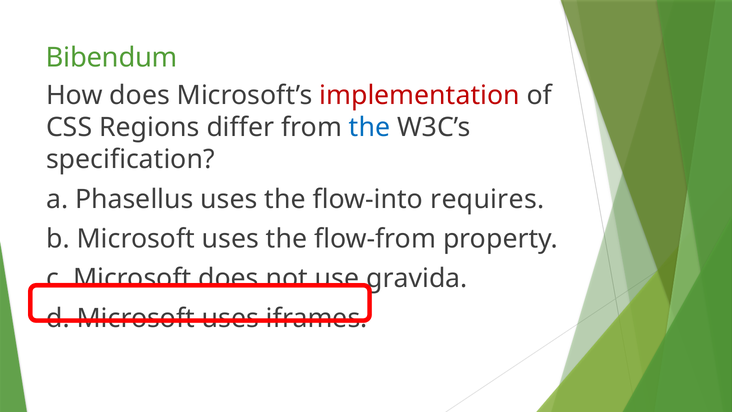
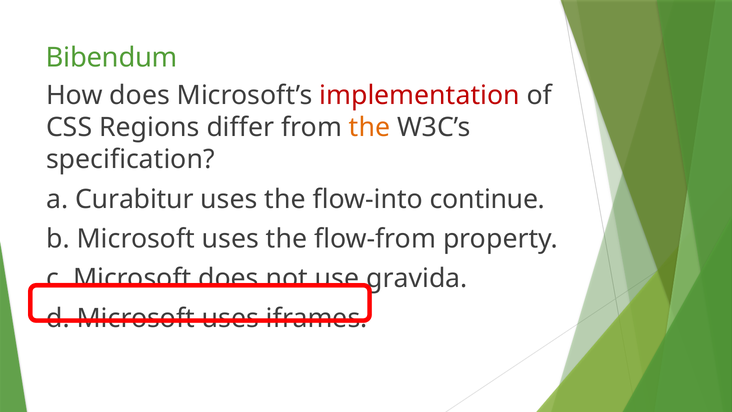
the colour: blue -> orange (370, 127)
Phasellus: Phasellus -> Curabitur (134, 199)
requires: requires -> continue (488, 199)
